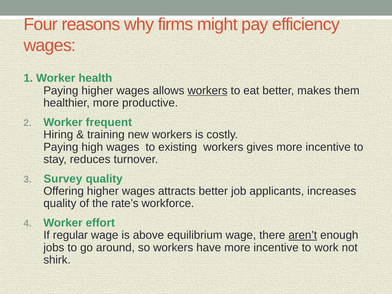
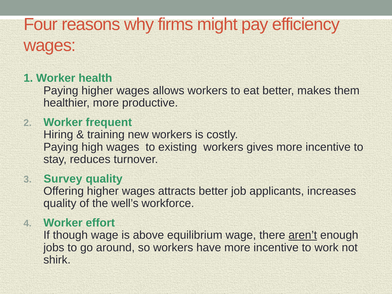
workers underline: present -> none (208, 91)
rate’s: rate’s -> well’s (125, 203)
regular: regular -> though (70, 235)
